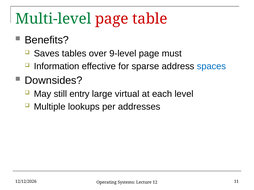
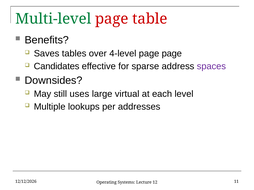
9-level: 9-level -> 4-level (123, 54)
page must: must -> page (172, 54)
Information: Information -> Candidates (57, 67)
spaces colour: blue -> purple (211, 67)
entry: entry -> uses (79, 94)
